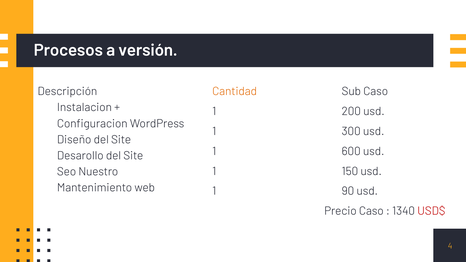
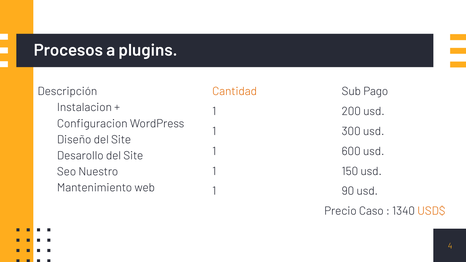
versión: versión -> plugins (148, 50)
Sub Caso: Caso -> Pago (376, 91)
USD$ colour: red -> orange (431, 211)
